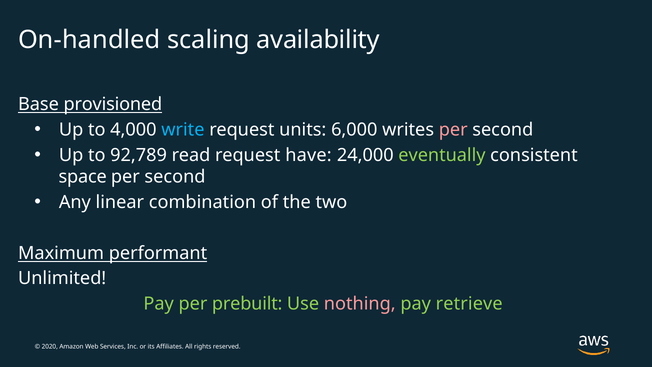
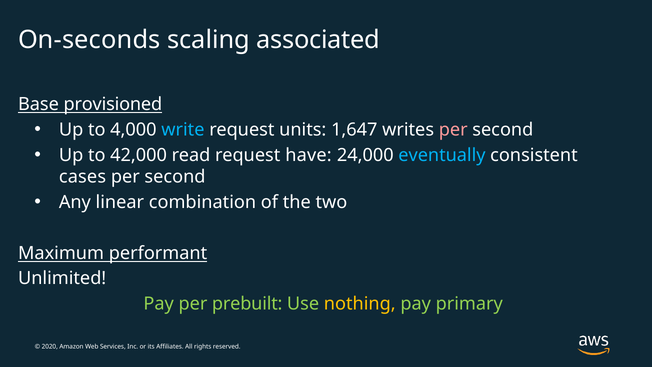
On-handled: On-handled -> On-seconds (89, 40)
availability: availability -> associated (318, 40)
6,000: 6,000 -> 1,647 (354, 130)
92,789: 92,789 -> 42,000 (139, 155)
eventually colour: light green -> light blue (442, 155)
space: space -> cases (82, 177)
nothing colour: pink -> yellow (360, 304)
retrieve: retrieve -> primary (469, 304)
